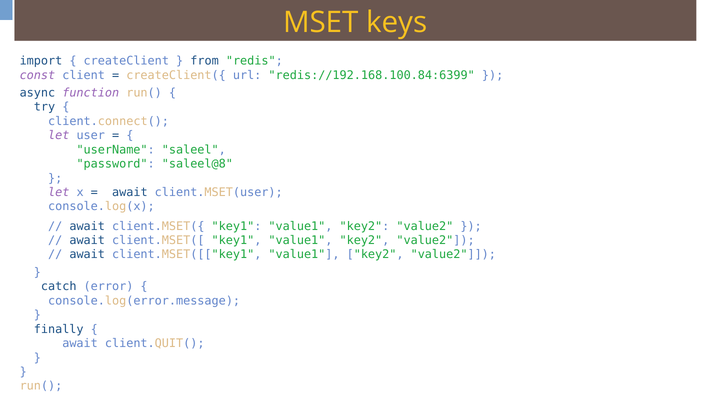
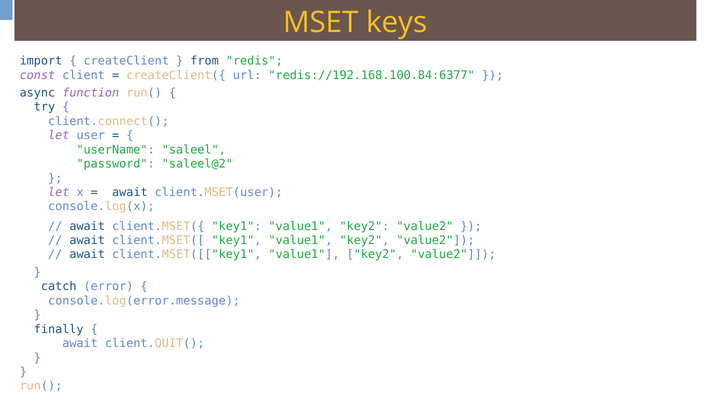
redis://192.168.100.84:6399: redis://192.168.100.84:6399 -> redis://192.168.100.84:6377 (372, 75)
saleel@8: saleel@8 -> saleel@2 (197, 164)
